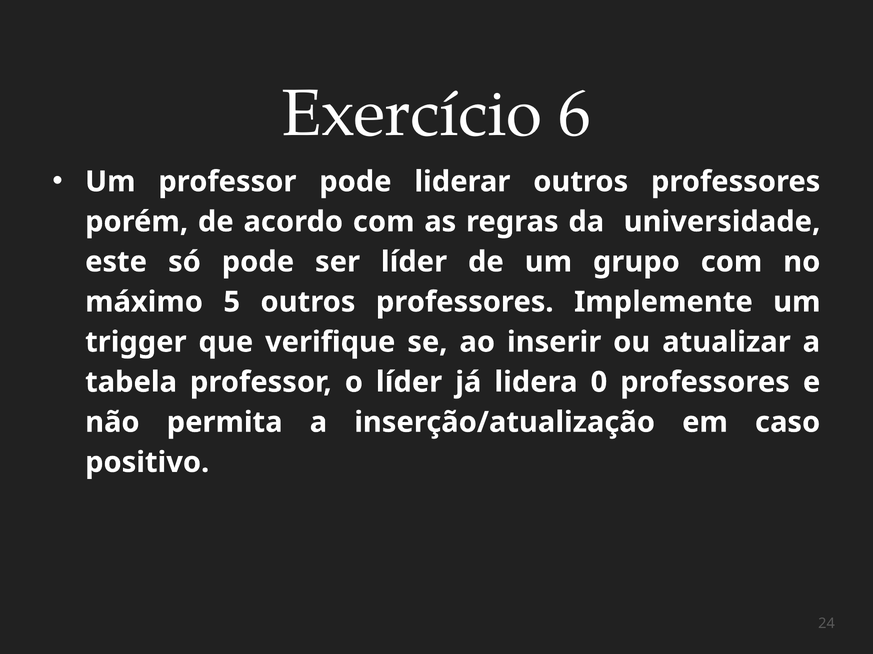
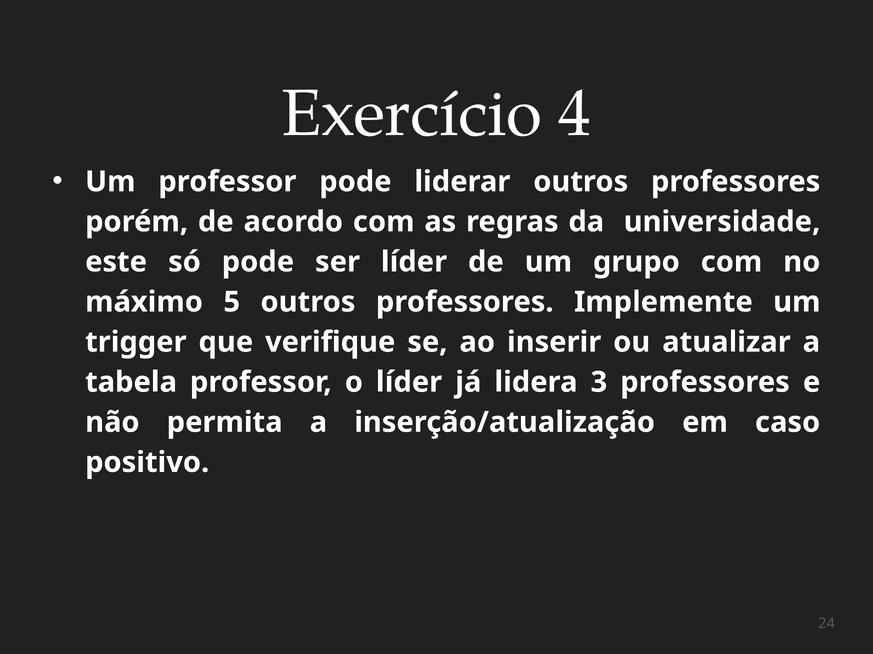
6: 6 -> 4 (575, 114)
0: 0 -> 3 (599, 383)
